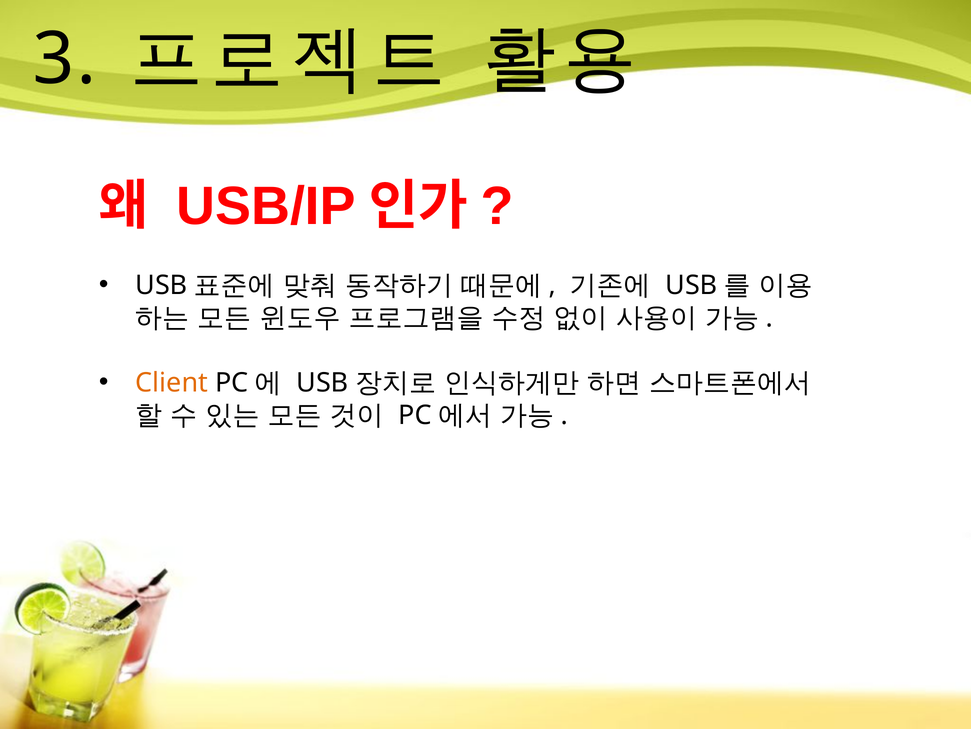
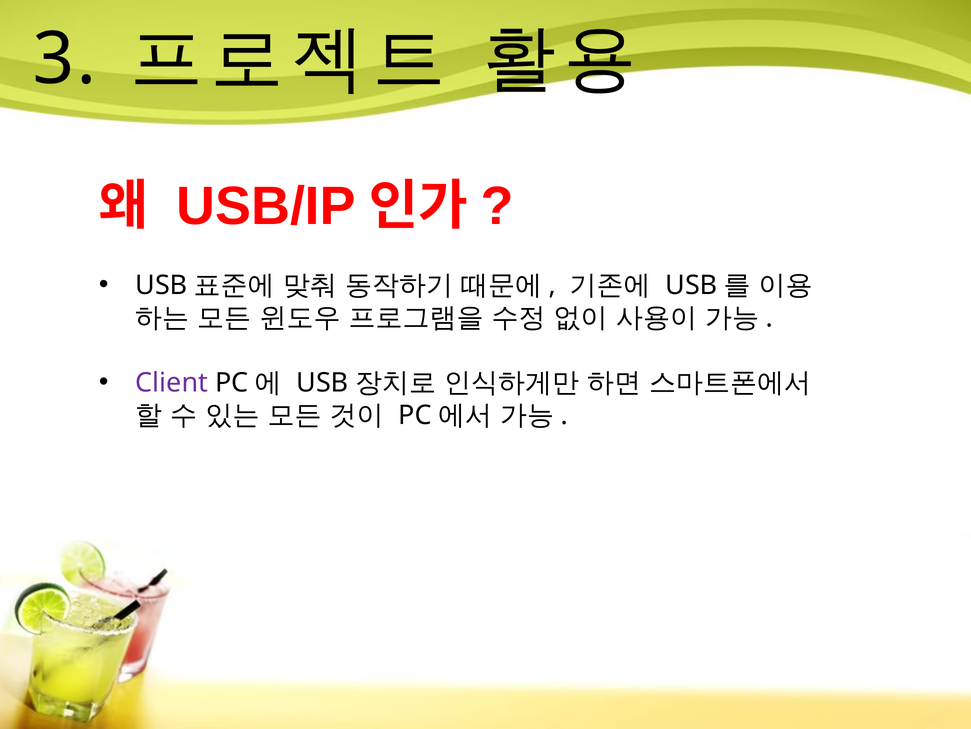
Client colour: orange -> purple (172, 382)
